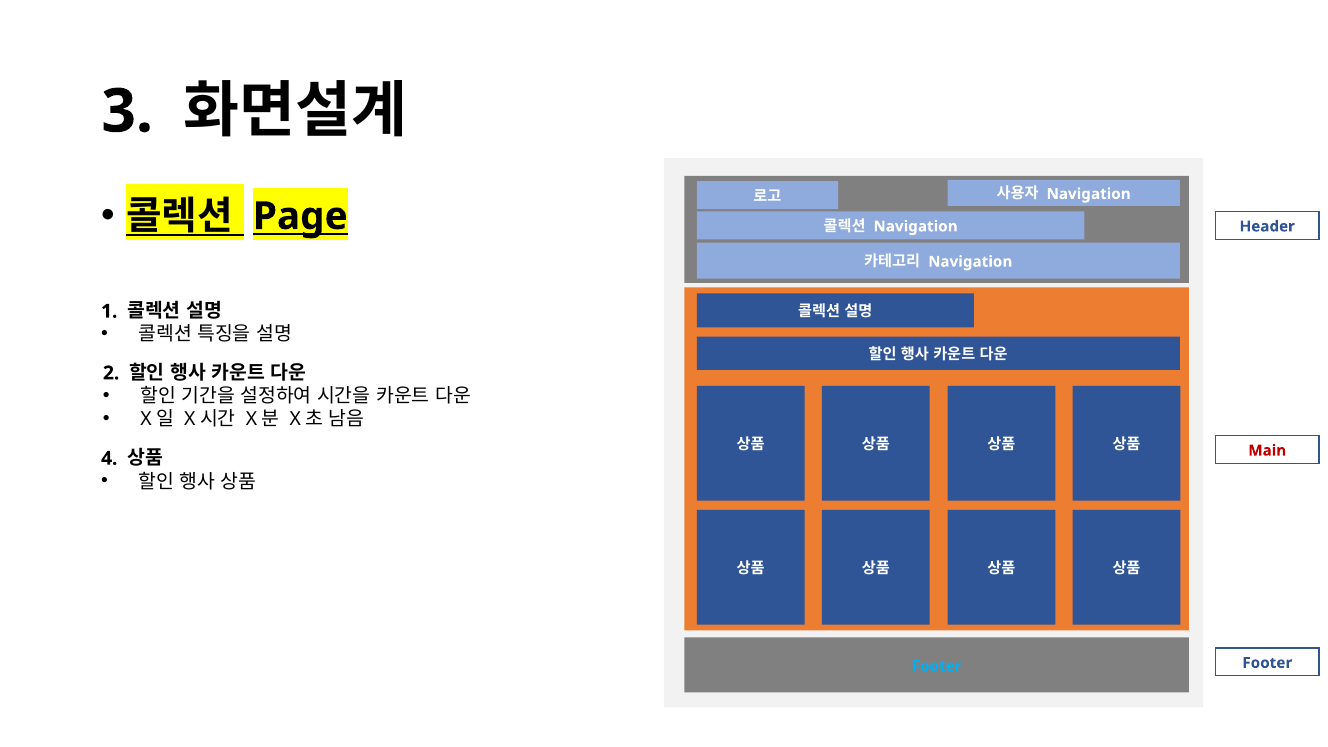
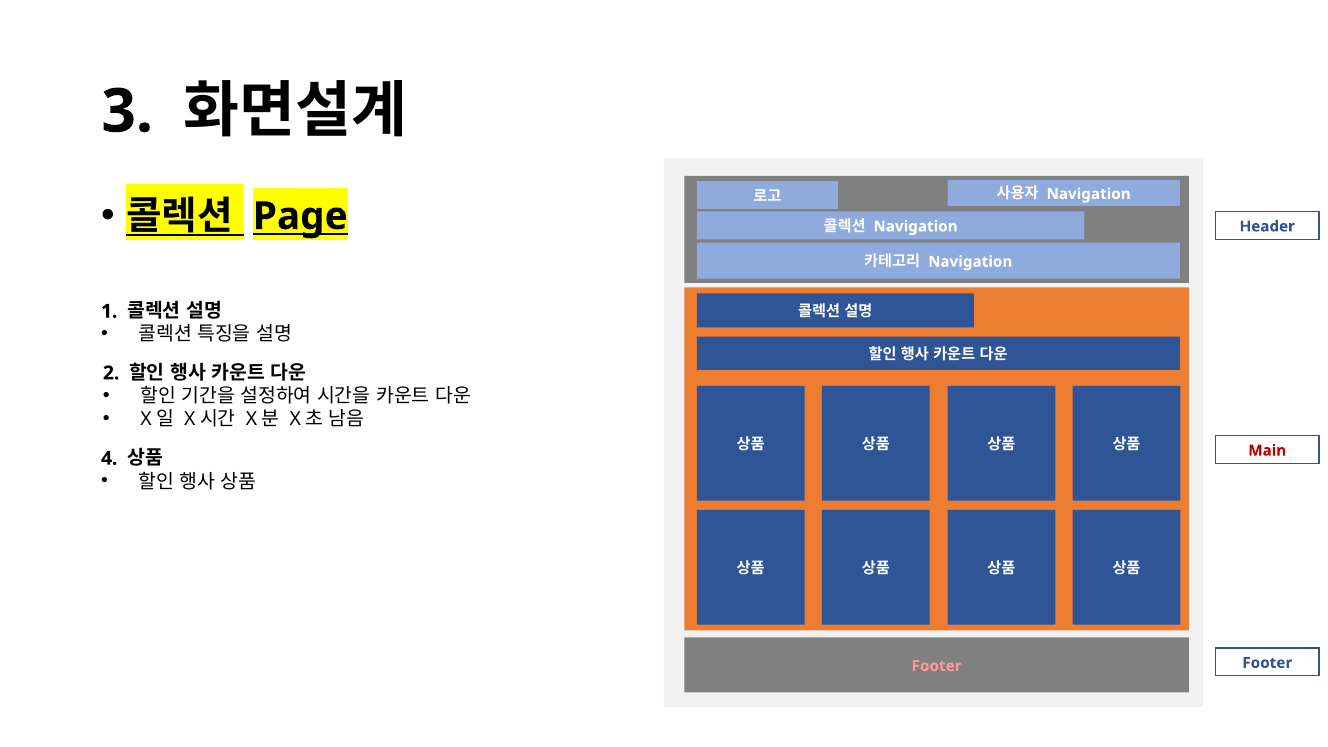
Footer colour: light blue -> pink (937, 666)
